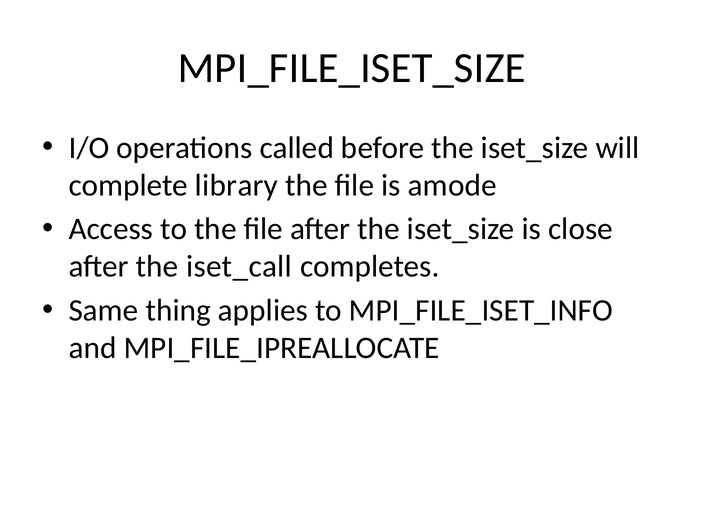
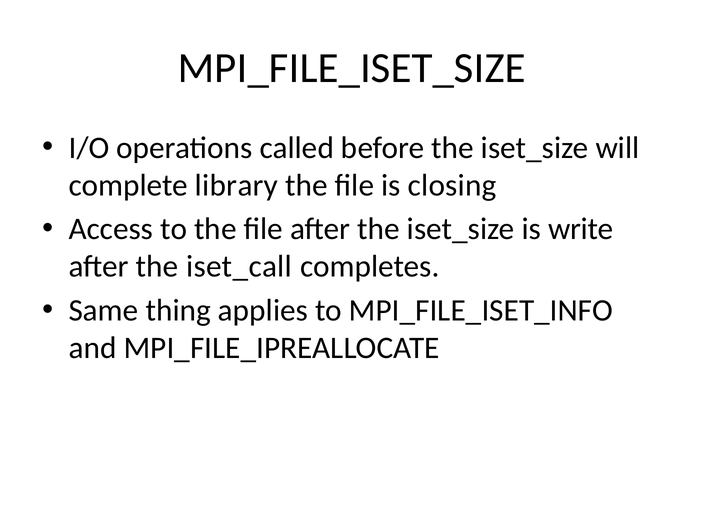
amode: amode -> closing (452, 185)
close: close -> write (581, 229)
